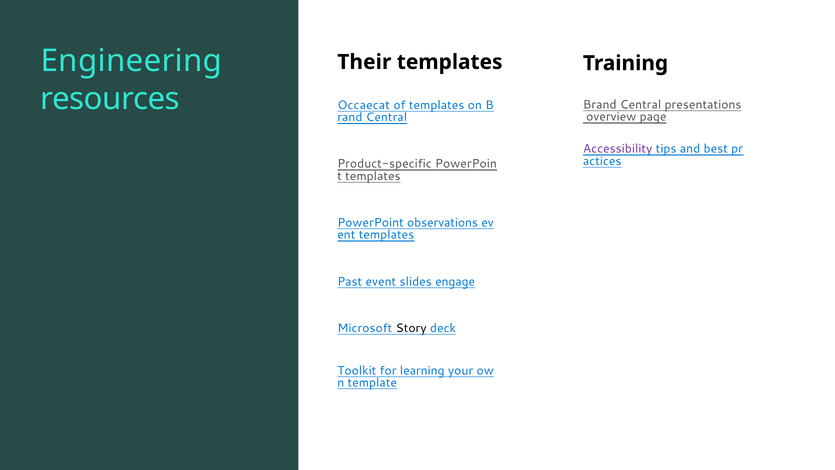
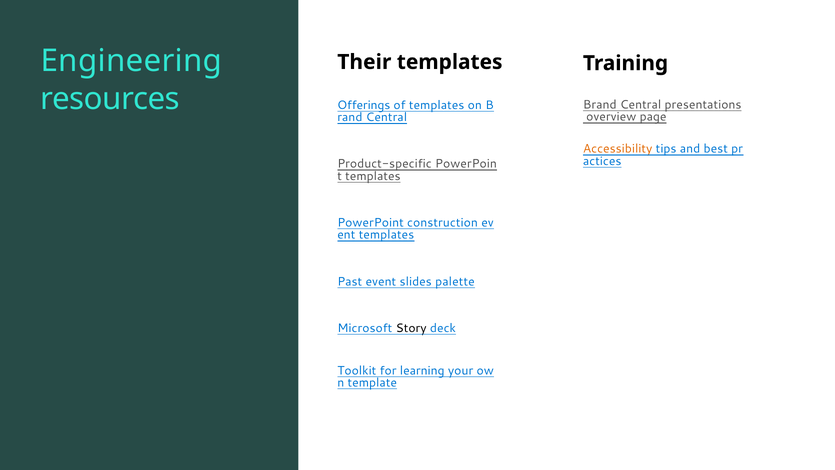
Occaecat: Occaecat -> Offerings (364, 105)
Accessibility colour: purple -> orange (618, 149)
observations: observations -> construction (442, 223)
engage: engage -> palette (455, 281)
